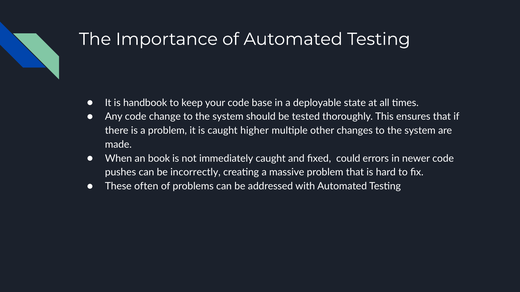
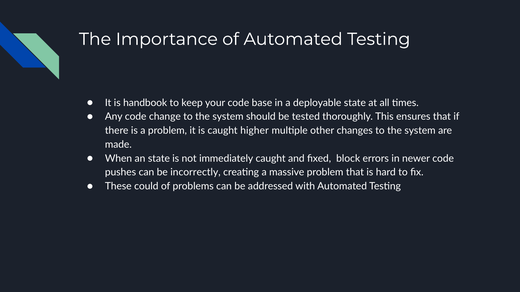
an book: book -> state (159, 159)
could: could -> block (348, 159)
often: often -> could (146, 187)
